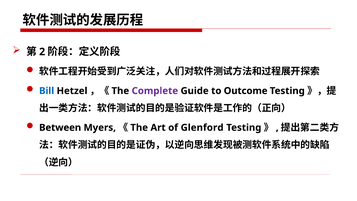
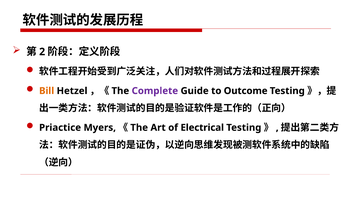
Bill colour: blue -> orange (47, 91)
Between: Between -> Priactice (60, 127)
Glenford: Glenford -> Electrical (202, 127)
